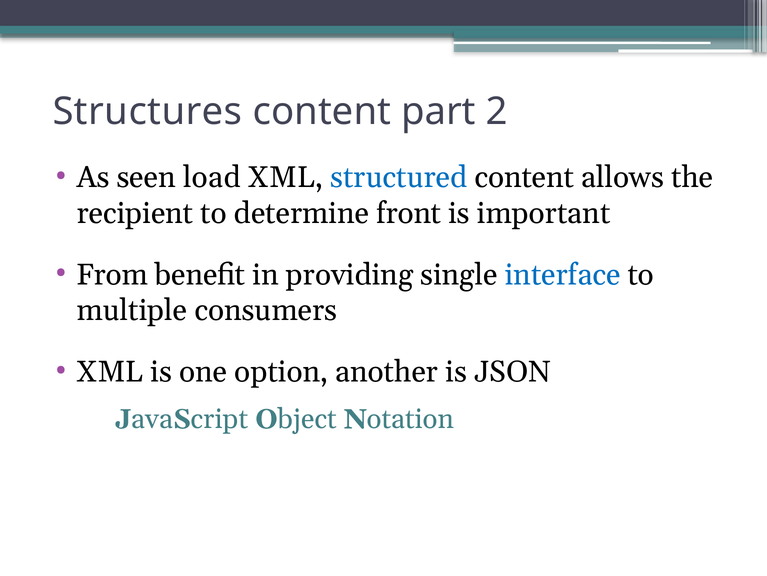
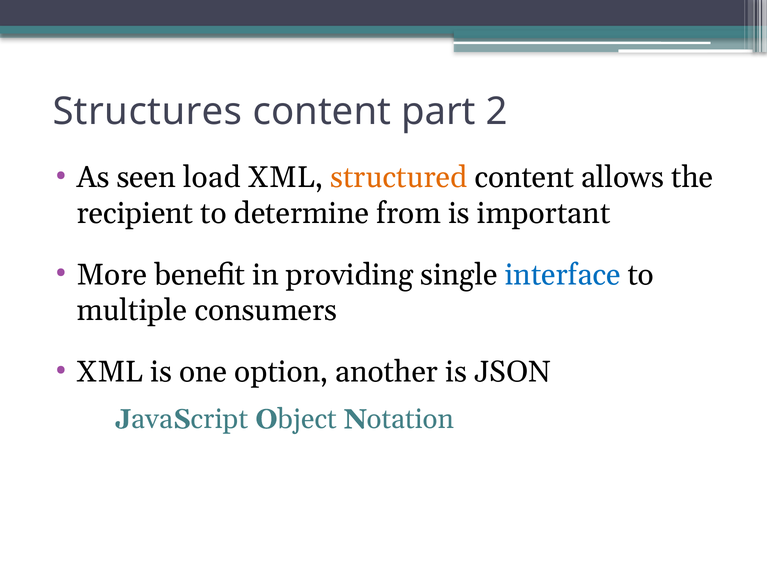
structured colour: blue -> orange (399, 177)
front: front -> from (409, 213)
From: From -> More (112, 274)
